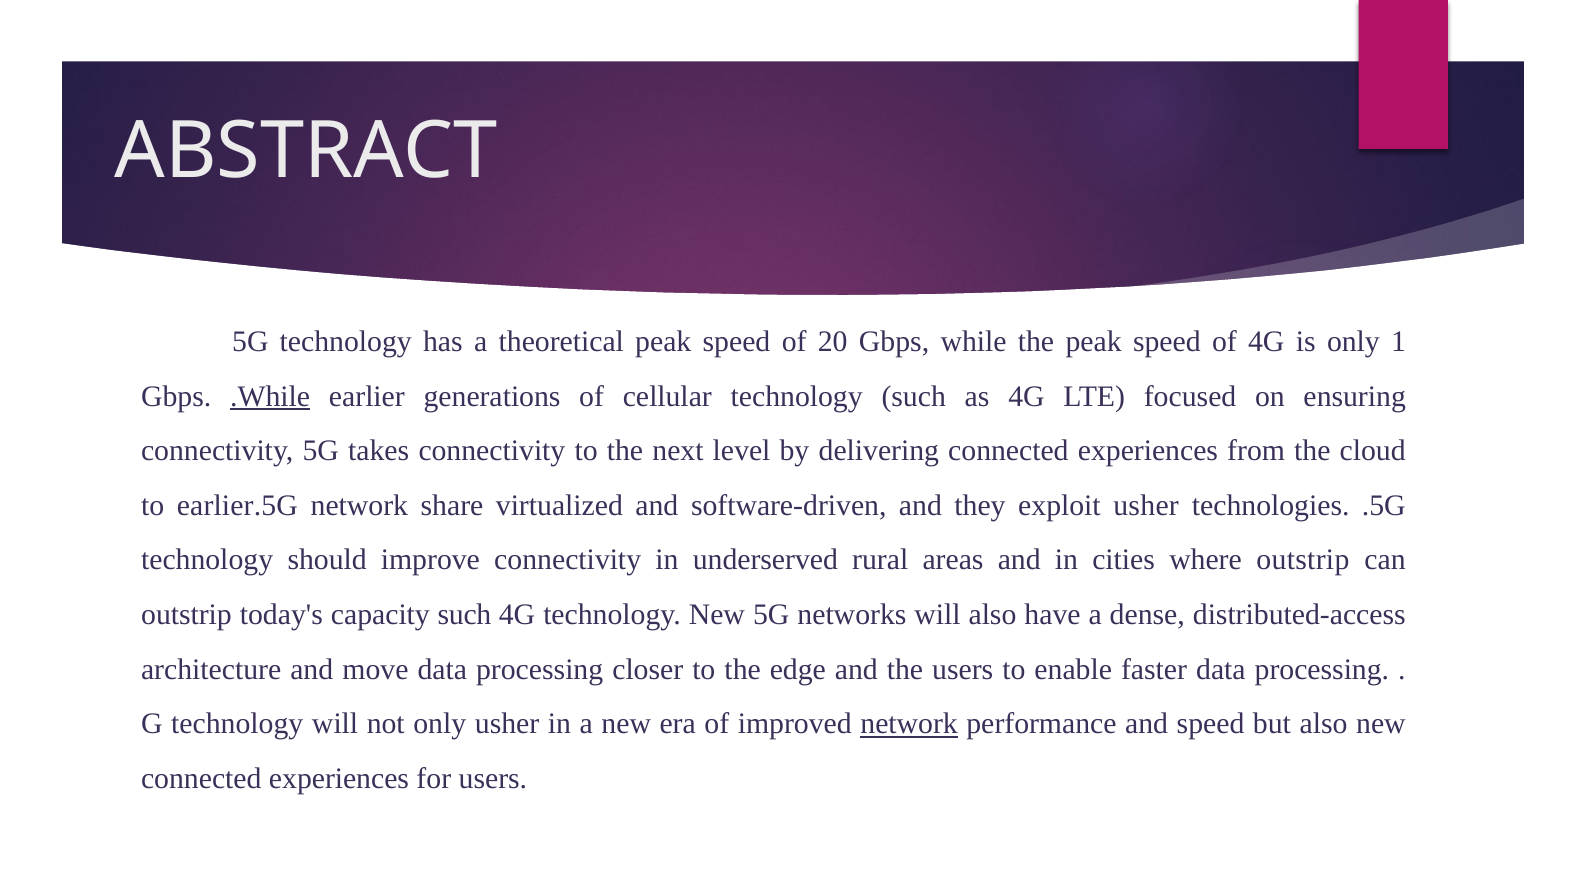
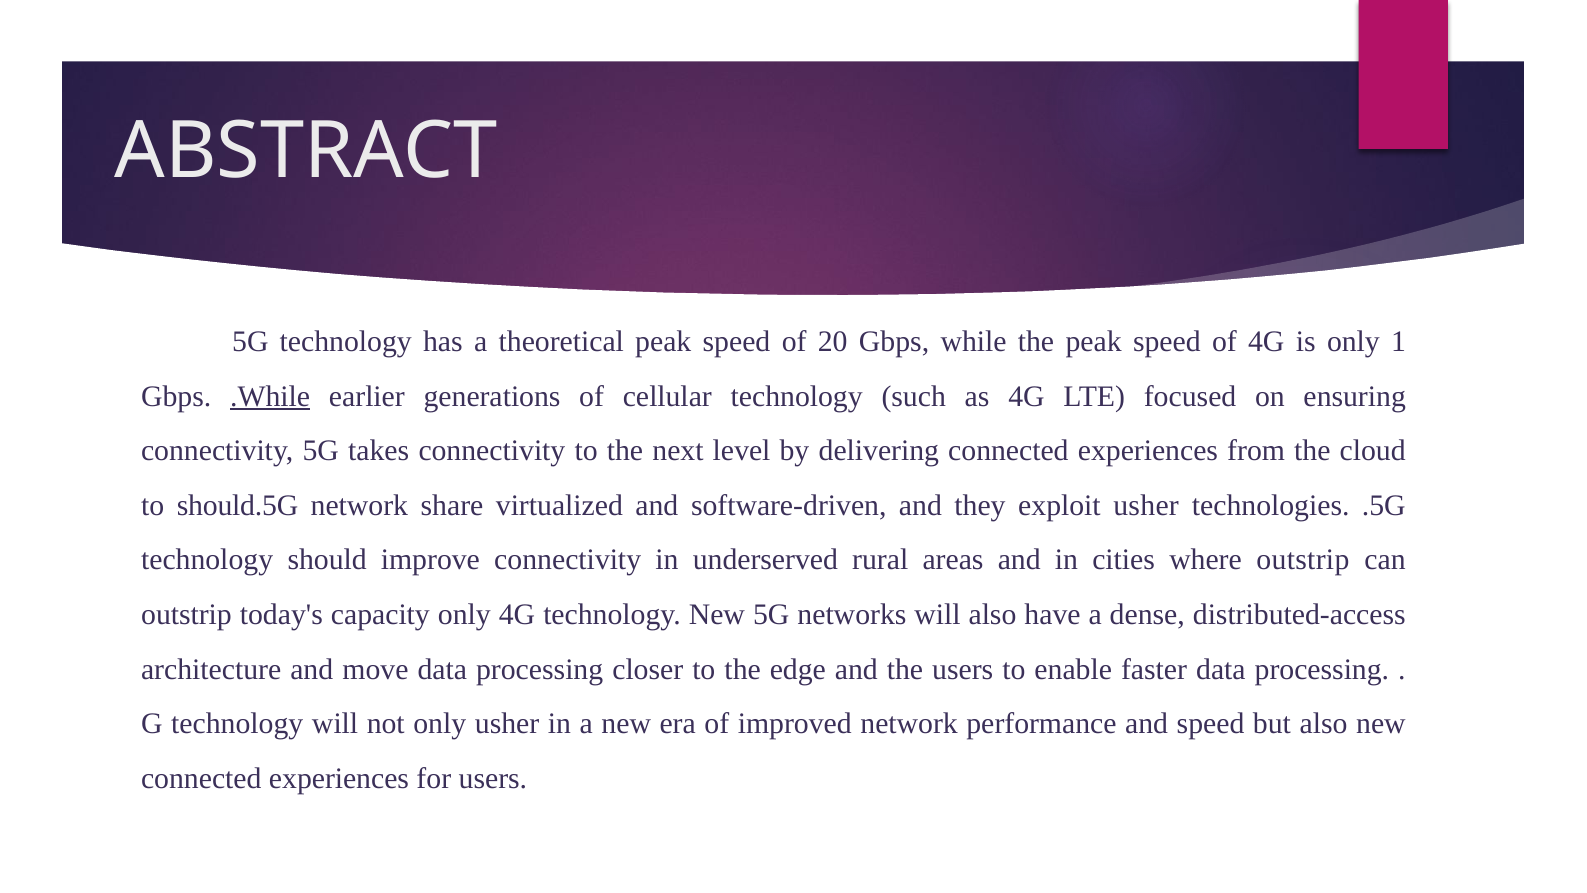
earlier.5G: earlier.5G -> should.5G (238, 505)
capacity such: such -> only (464, 614)
network underline: present -> none (909, 724)
